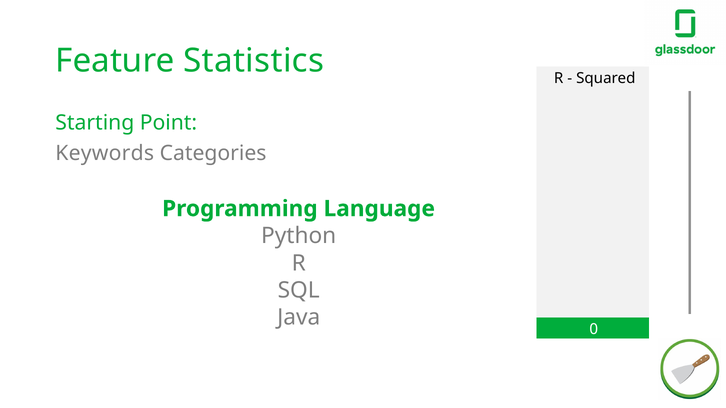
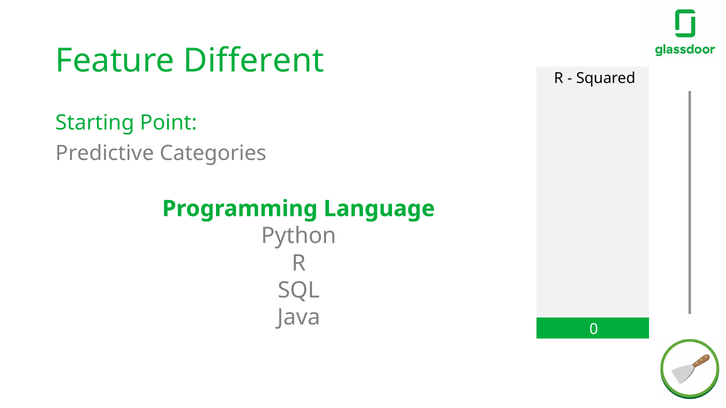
Statistics: Statistics -> Different (254, 61)
Keywords: Keywords -> Predictive (105, 153)
